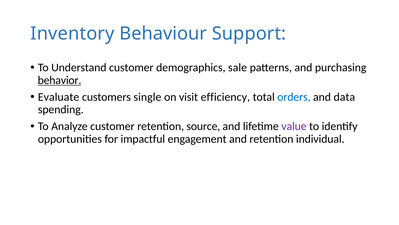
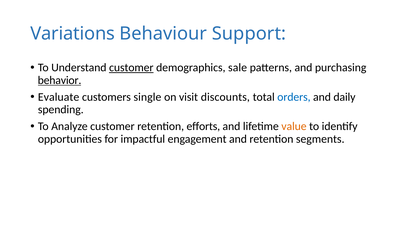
Inventory: Inventory -> Variations (73, 34)
customer underline: none -> present (131, 67)
efficiency: efficiency -> discounts (225, 97)
data: data -> daily (344, 97)
source: source -> efforts (203, 126)
value colour: purple -> orange (294, 126)
individual: individual -> segments (320, 139)
